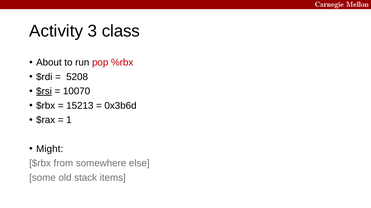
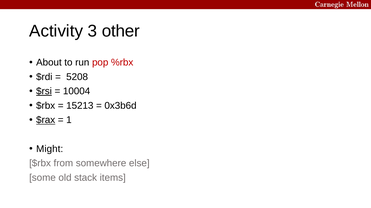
class: class -> other (121, 31)
10070: 10070 -> 10004 (77, 92)
$rax underline: none -> present (46, 120)
